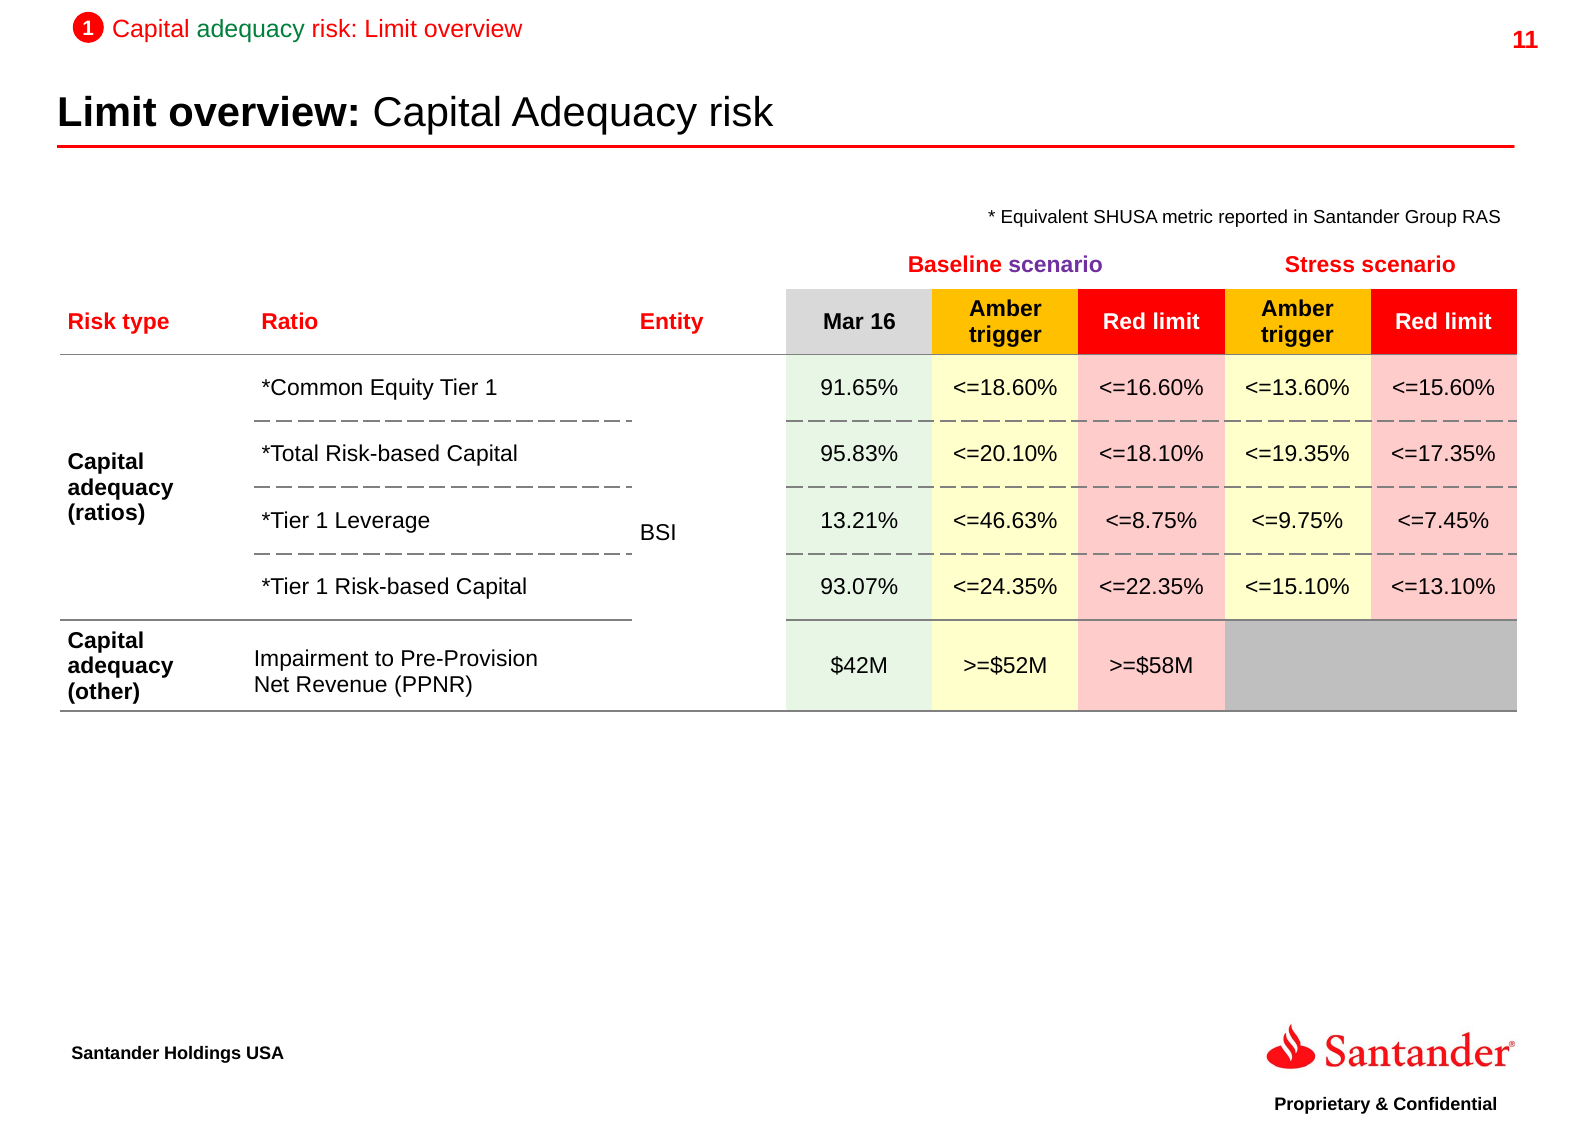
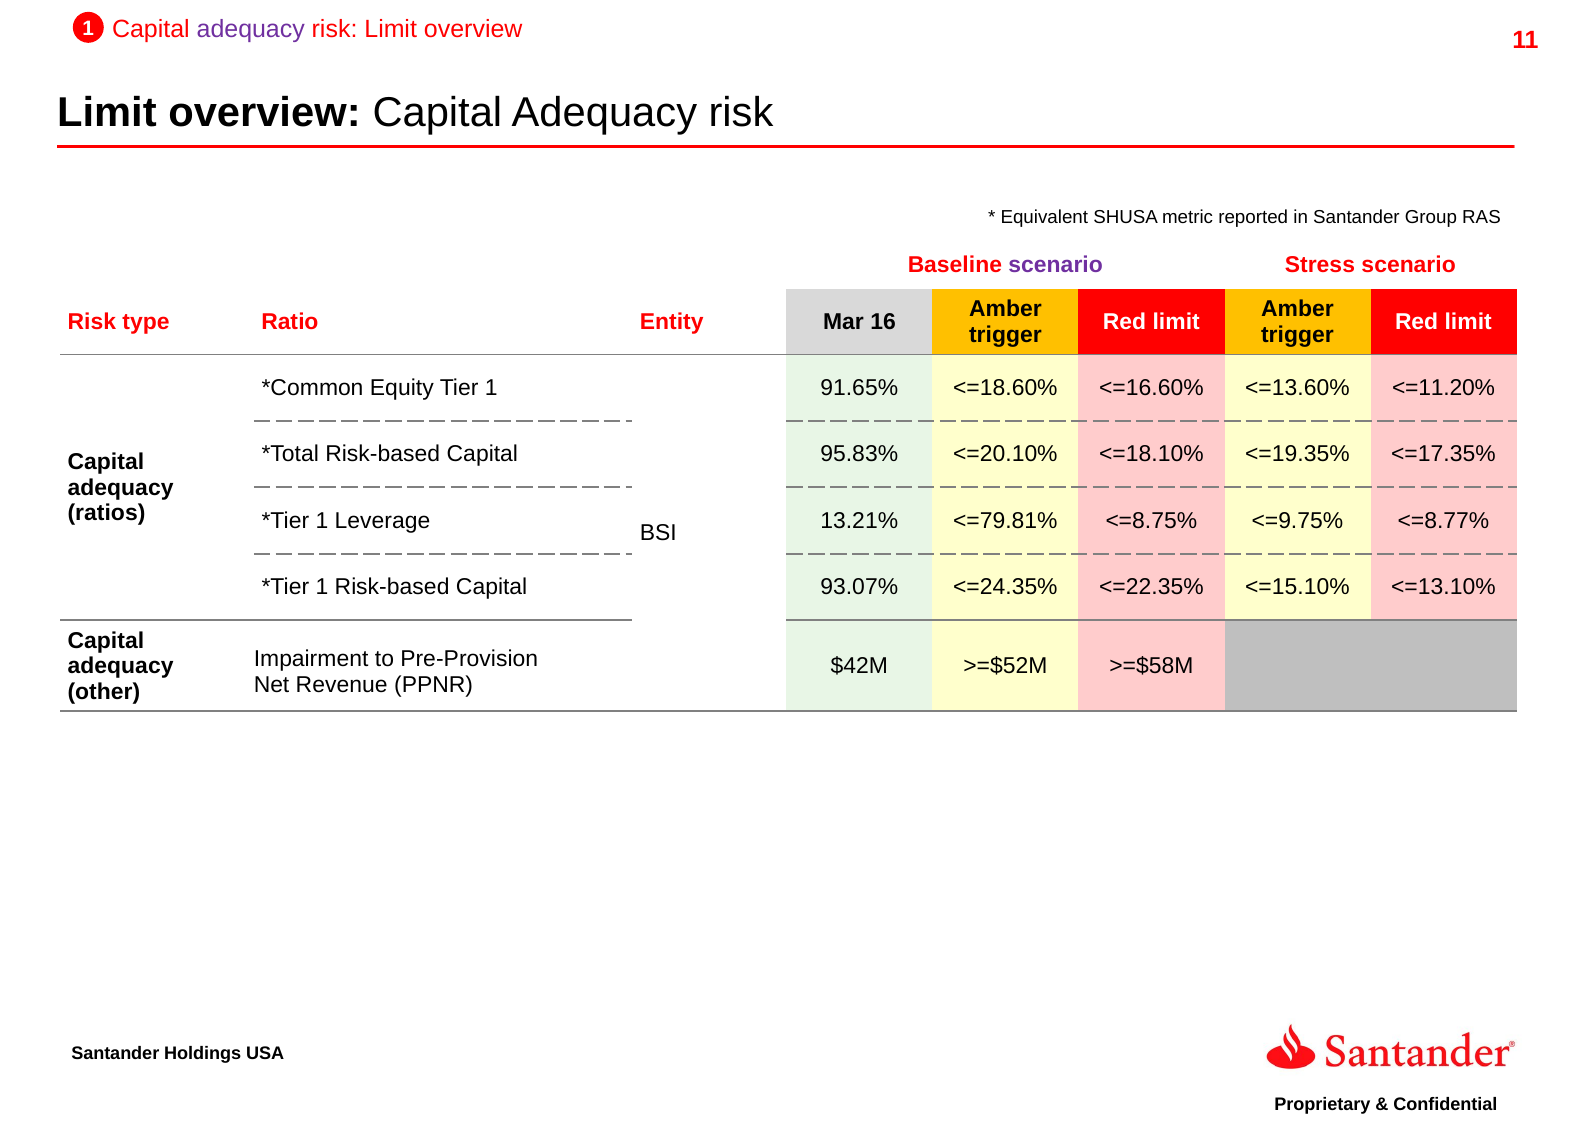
adequacy colour: green -> purple (251, 29)
<=15.60%: <=15.60% -> <=11.20% (1444, 388)
<=46.63%: <=46.63% -> <=79.81% (1005, 521)
<=7.45%: <=7.45% -> <=8.77% (1443, 521)
